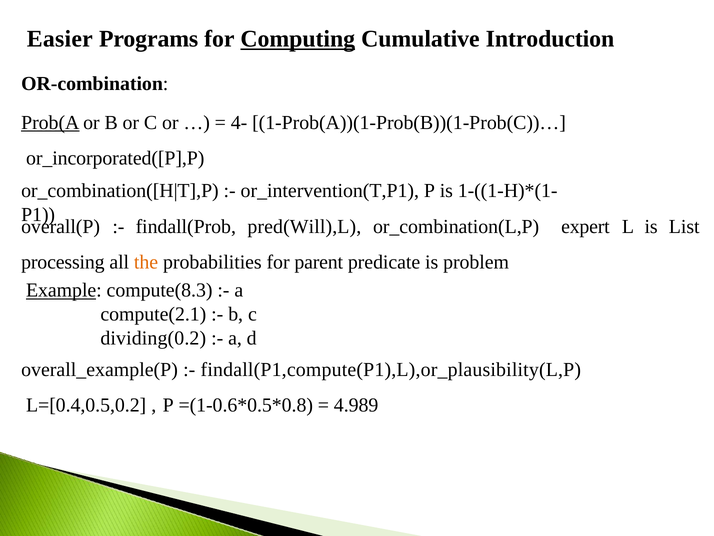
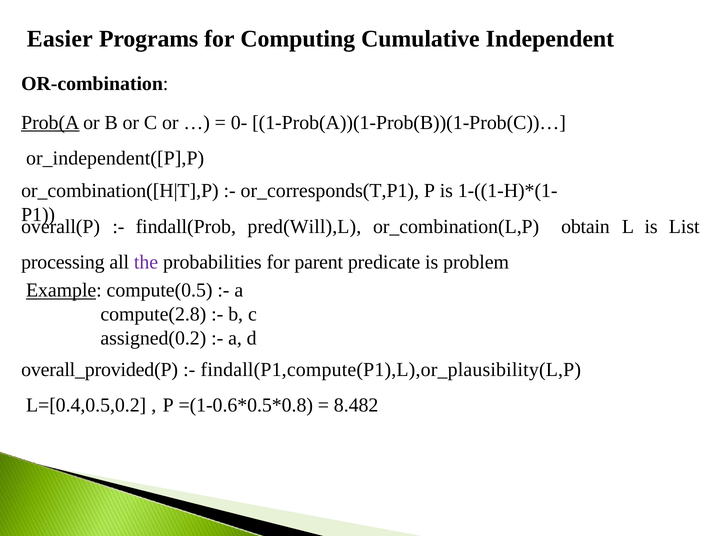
Computing underline: present -> none (298, 39)
Introduction: Introduction -> Independent (550, 39)
4-: 4- -> 0- (239, 122)
or_incorporated([P],P: or_incorporated([P],P -> or_independent([P],P (115, 158)
or_intervention(T,P1: or_intervention(T,P1 -> or_corresponds(T,P1 (330, 191)
expert: expert -> obtain (585, 226)
the colour: orange -> purple (146, 262)
compute(8.3: compute(8.3 -> compute(0.5 (160, 290)
compute(2.1: compute(2.1 -> compute(2.8 (153, 314)
dividing(0.2: dividing(0.2 -> assigned(0.2 (153, 338)
overall_example(P: overall_example(P -> overall_provided(P (100, 369)
4.989: 4.989 -> 8.482 (356, 405)
